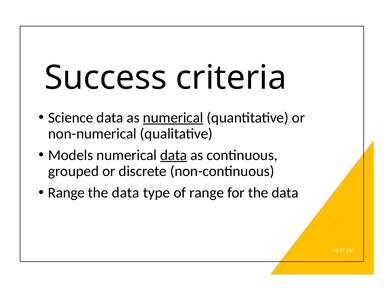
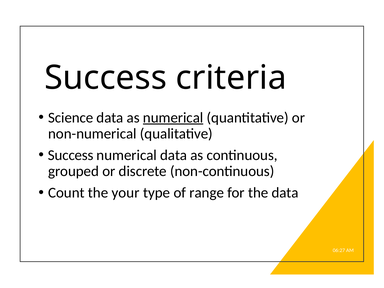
Models: Models -> Success (71, 155)
data underline: present -> none (174, 155)
Range: Range -> Count (66, 193)
data: data -> your (126, 193)
